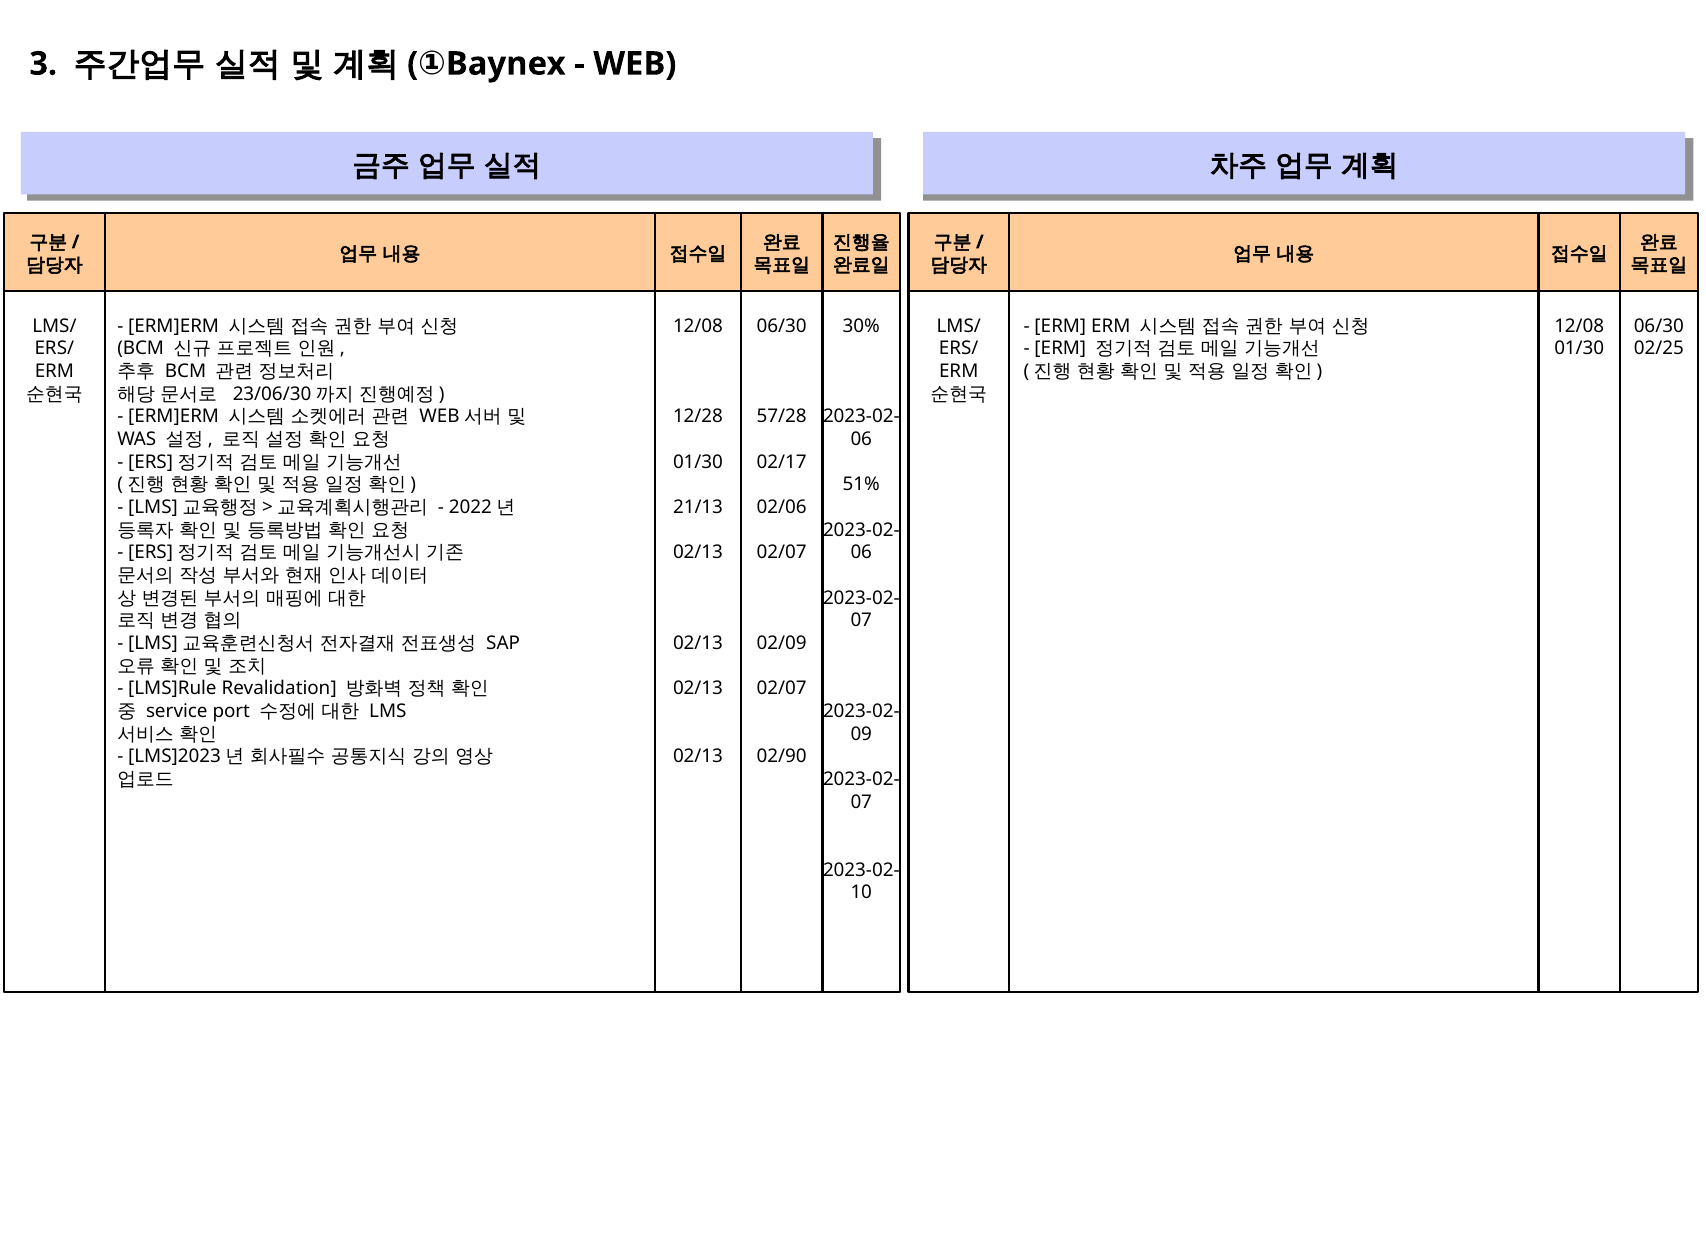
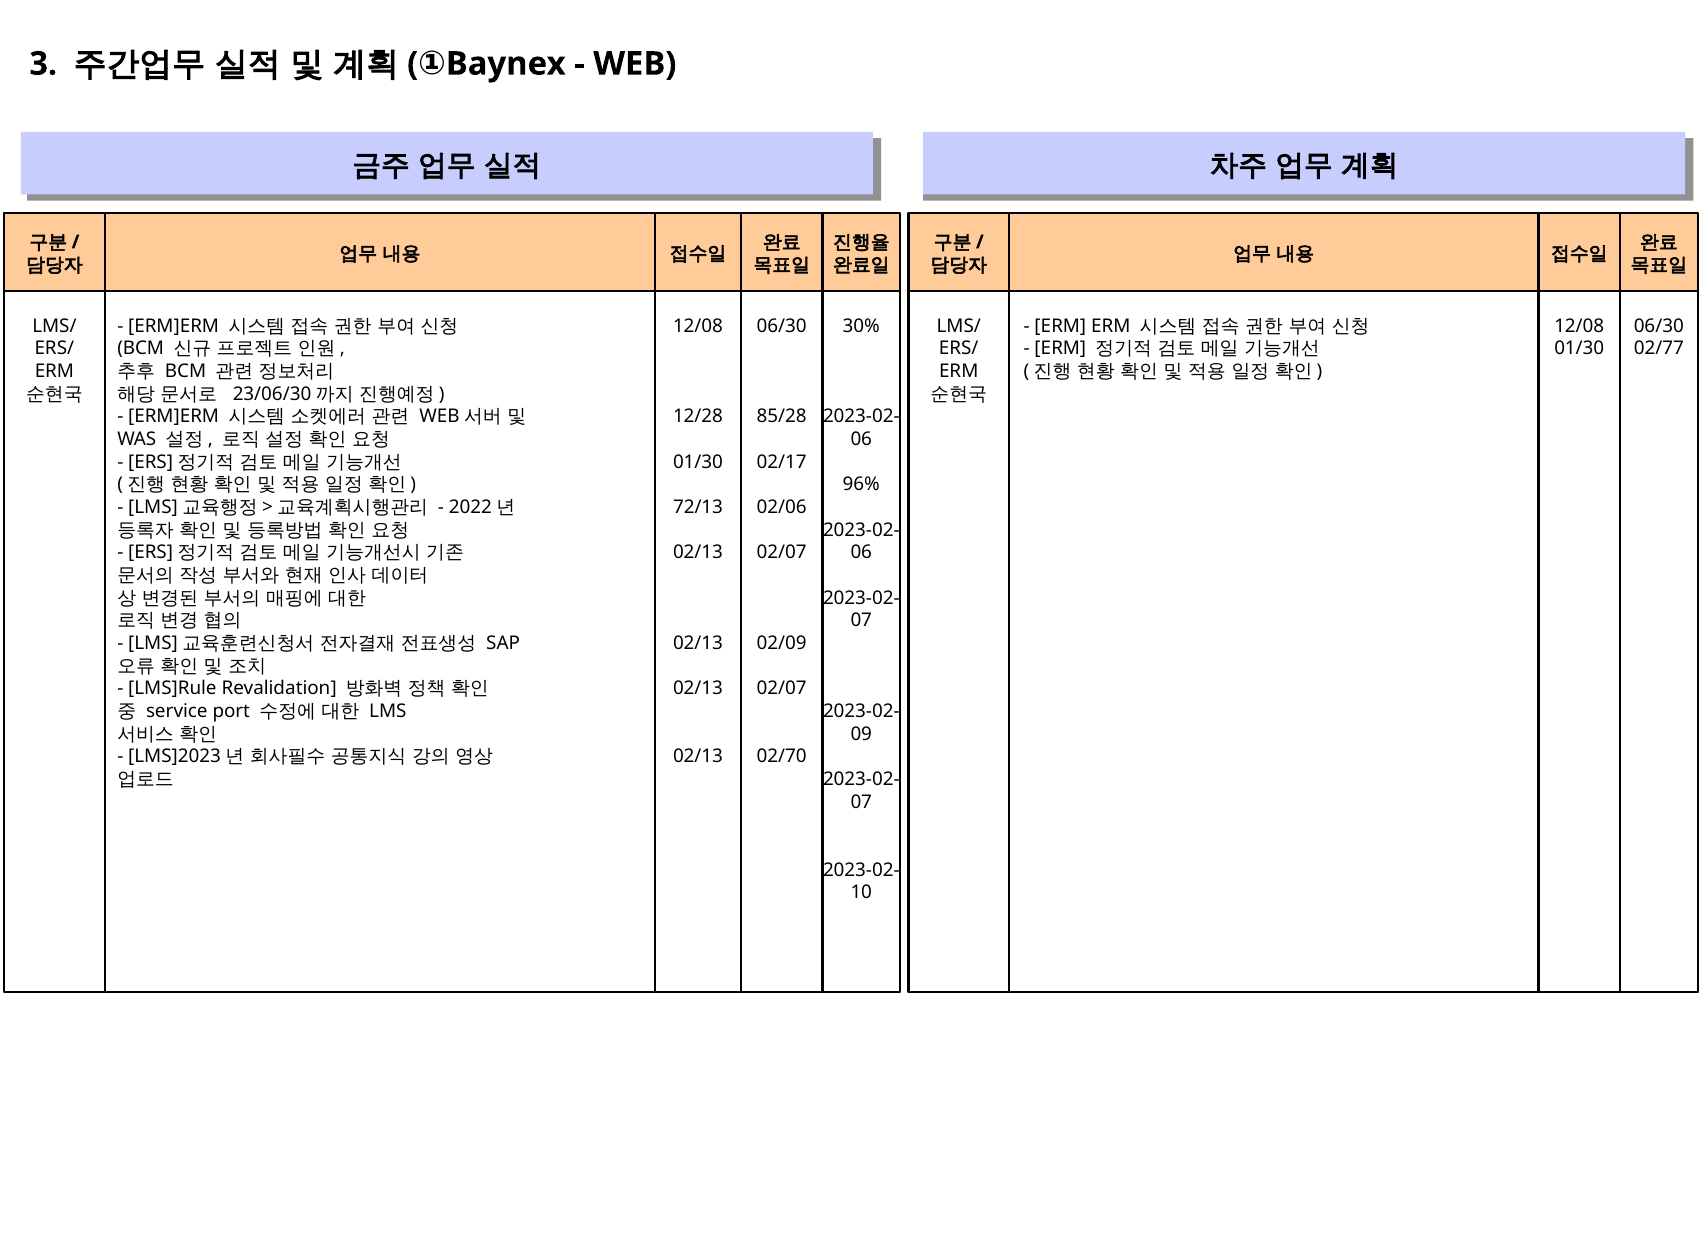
02/25: 02/25 -> 02/77 (1659, 349)
57/28: 57/28 -> 85/28 (782, 417)
51%: 51% -> 96% (861, 485)
21/13: 21/13 -> 72/13 (698, 508)
02/90: 02/90 -> 02/70 (782, 757)
